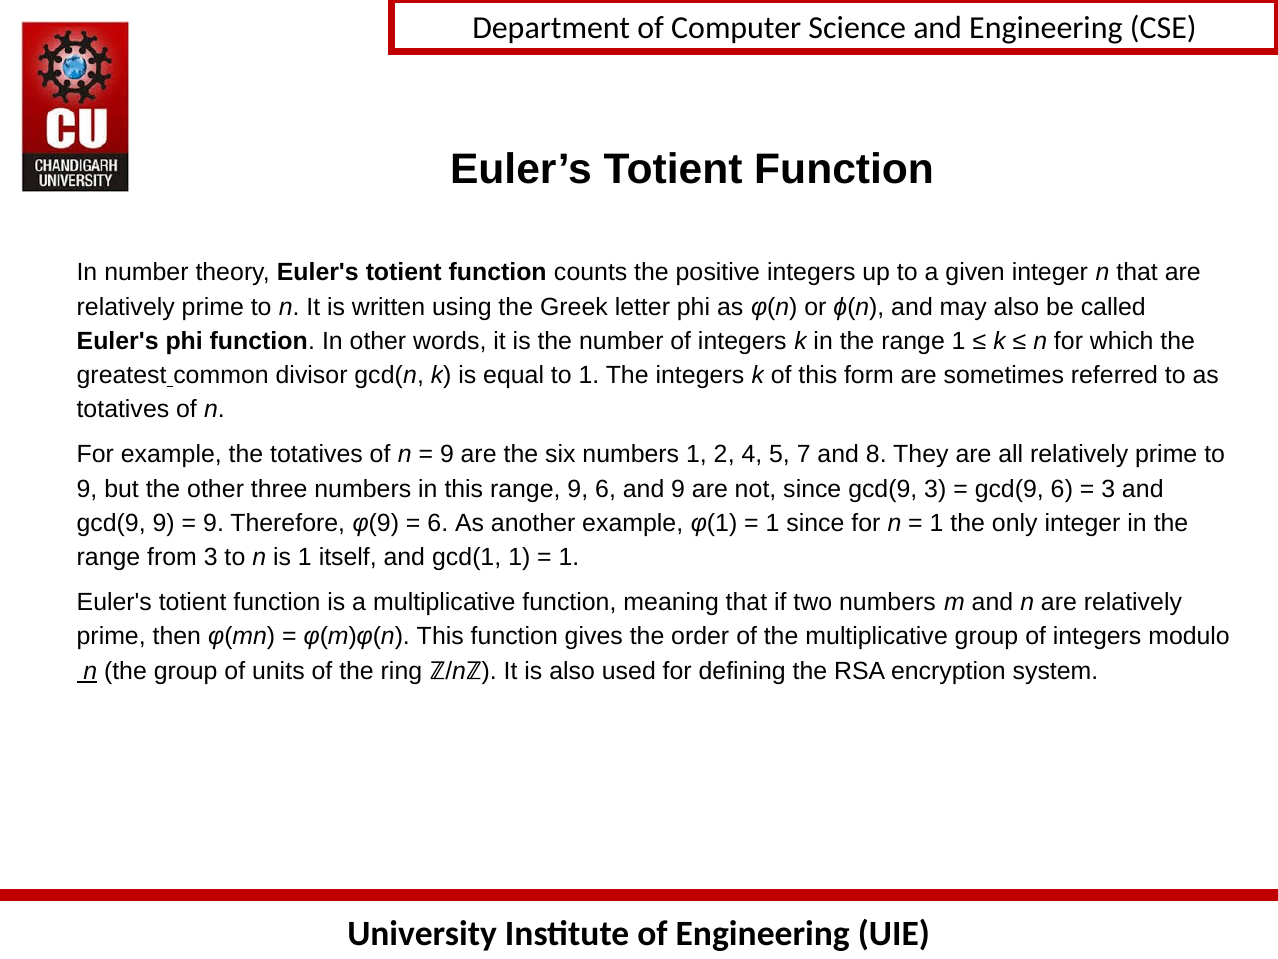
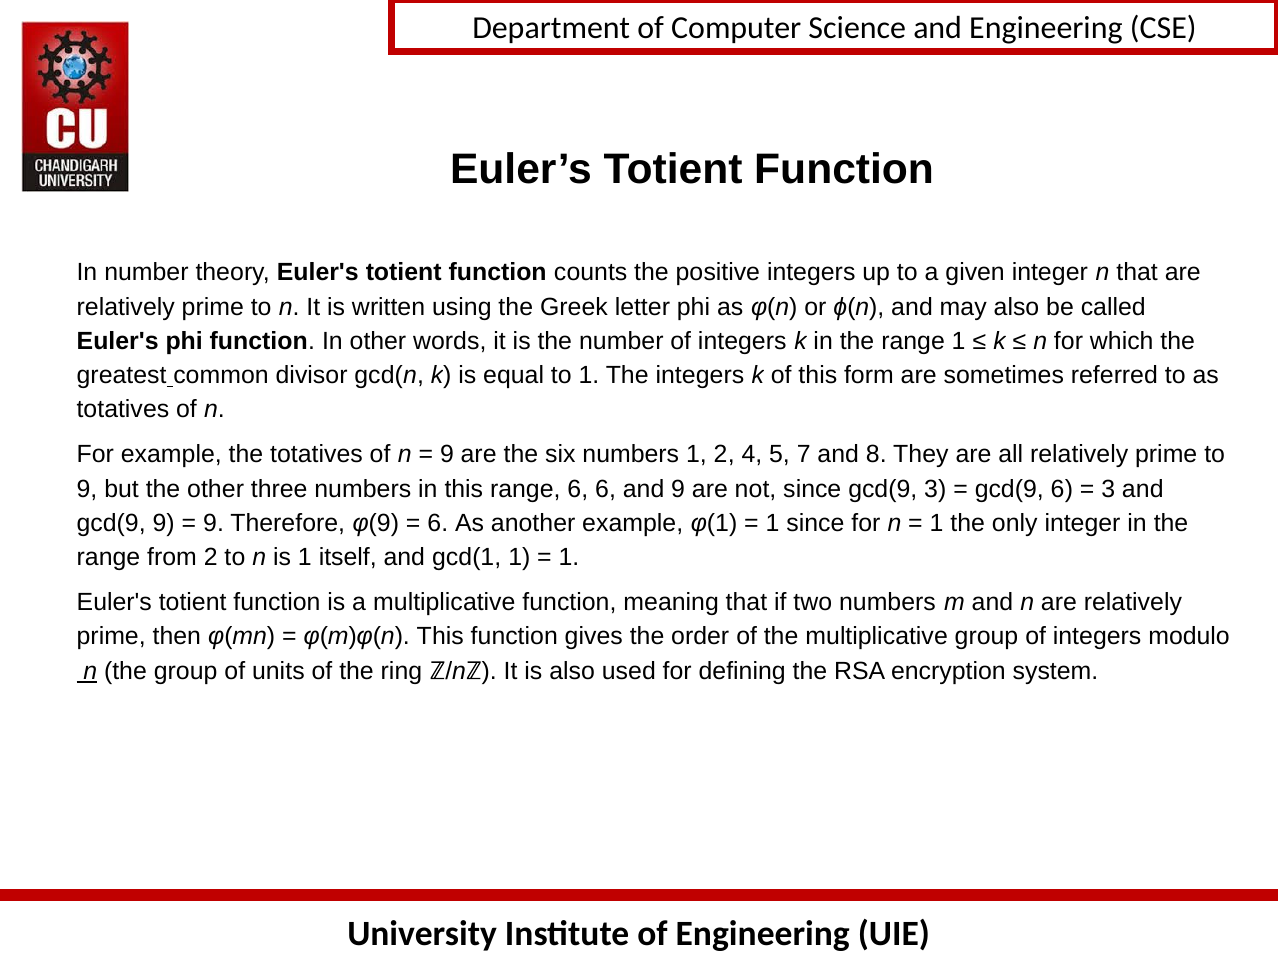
range 9: 9 -> 6 (578, 489)
from 3: 3 -> 2 (211, 557)
